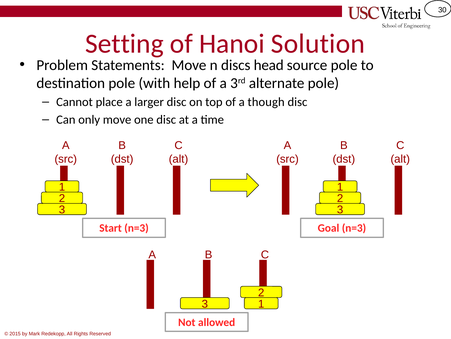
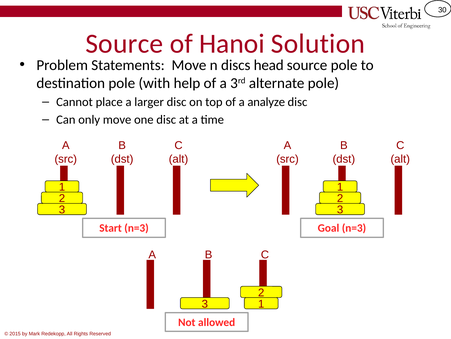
Setting: Setting -> Source (124, 44)
though: though -> analyze (266, 102)
